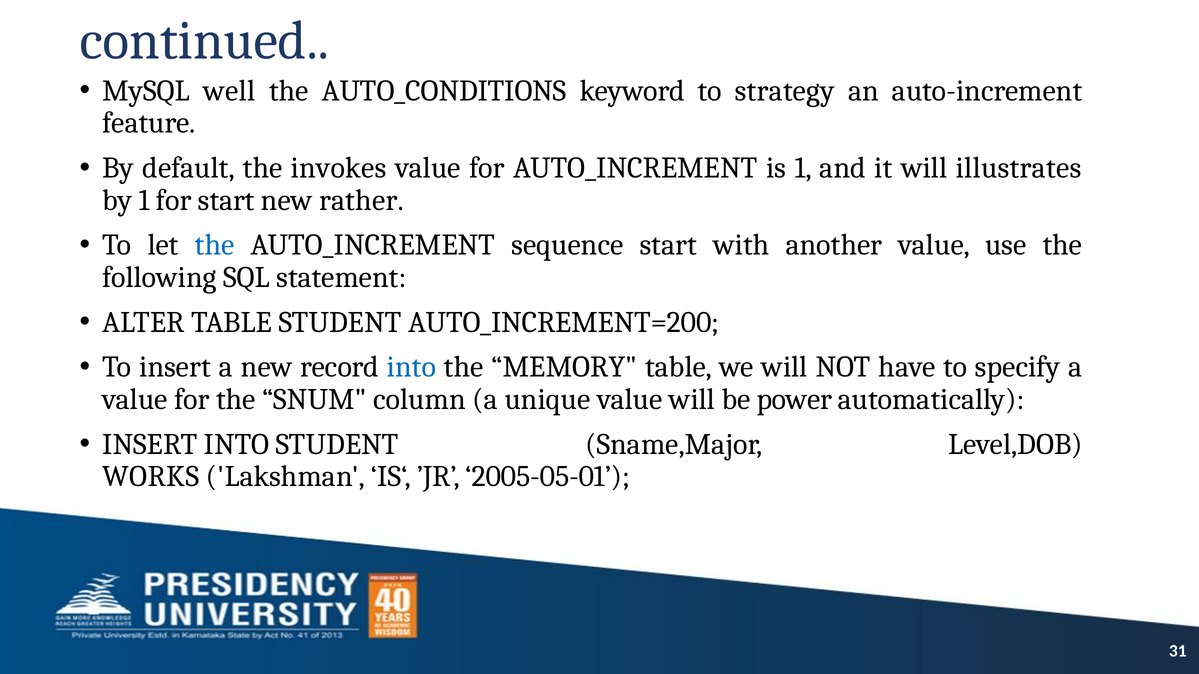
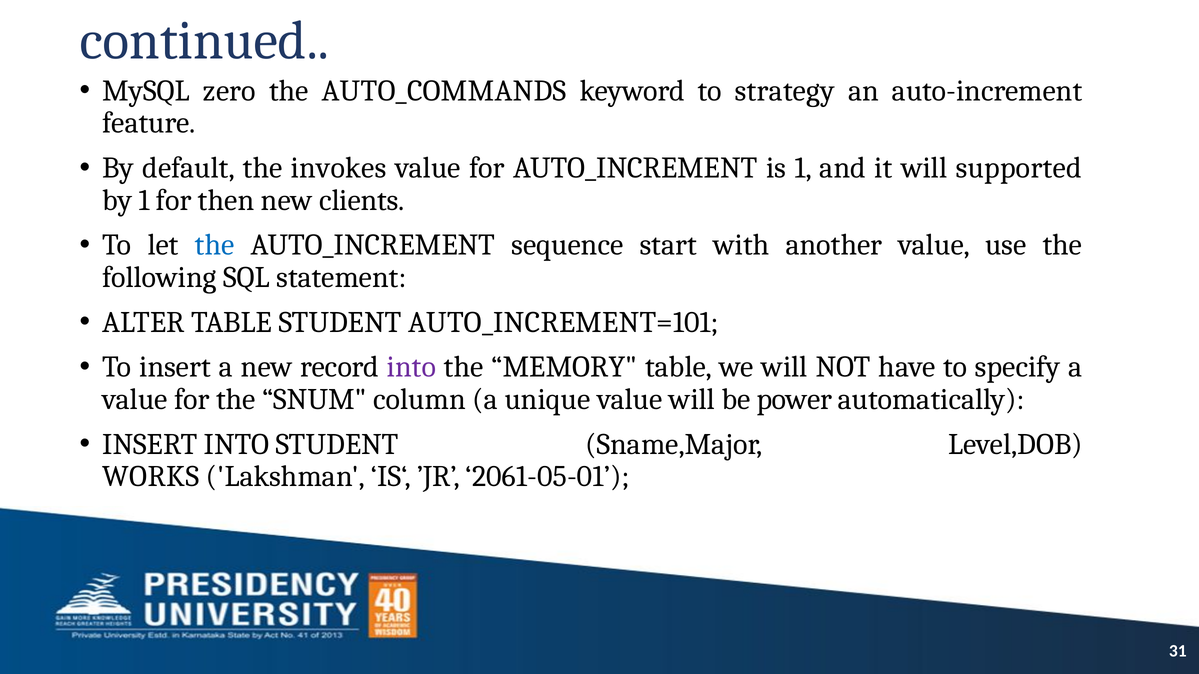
well: well -> zero (229, 91)
AUTO_CONDITIONS: AUTO_CONDITIONS -> AUTO_COMMANDS (444, 91)
illustrates: illustrates -> supported (1019, 168)
for start: start -> then (226, 200)
rather: rather -> clients (362, 200)
AUTO_INCREMENT=200: AUTO_INCREMENT=200 -> AUTO_INCREMENT=101 (564, 322)
into colour: blue -> purple (411, 367)
2005-05-01: 2005-05-01 -> 2061-05-01 (548, 477)
